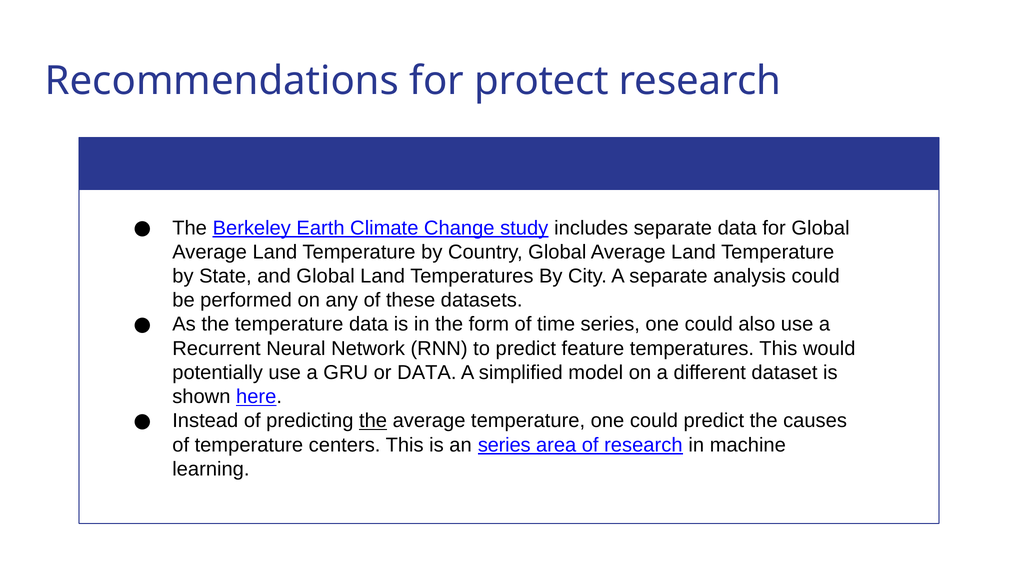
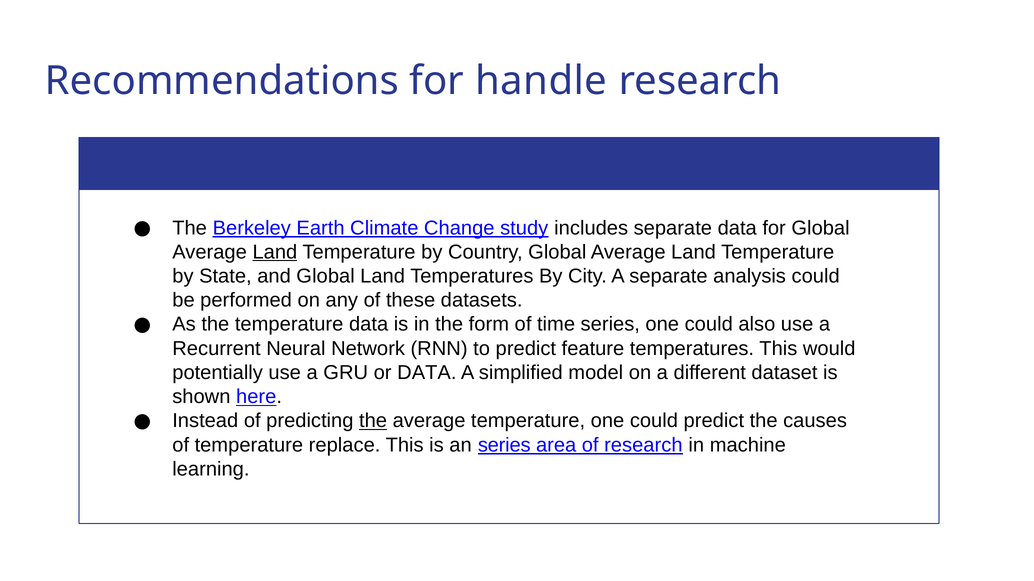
protect: protect -> handle (541, 81)
Land underline: none -> present (275, 252)
centers: centers -> replace (345, 445)
